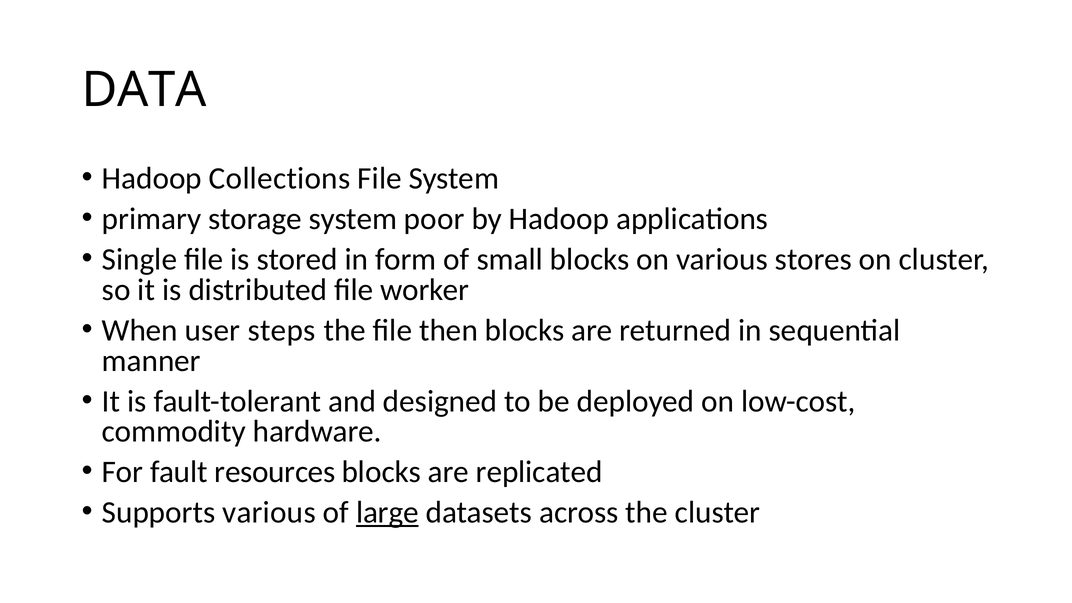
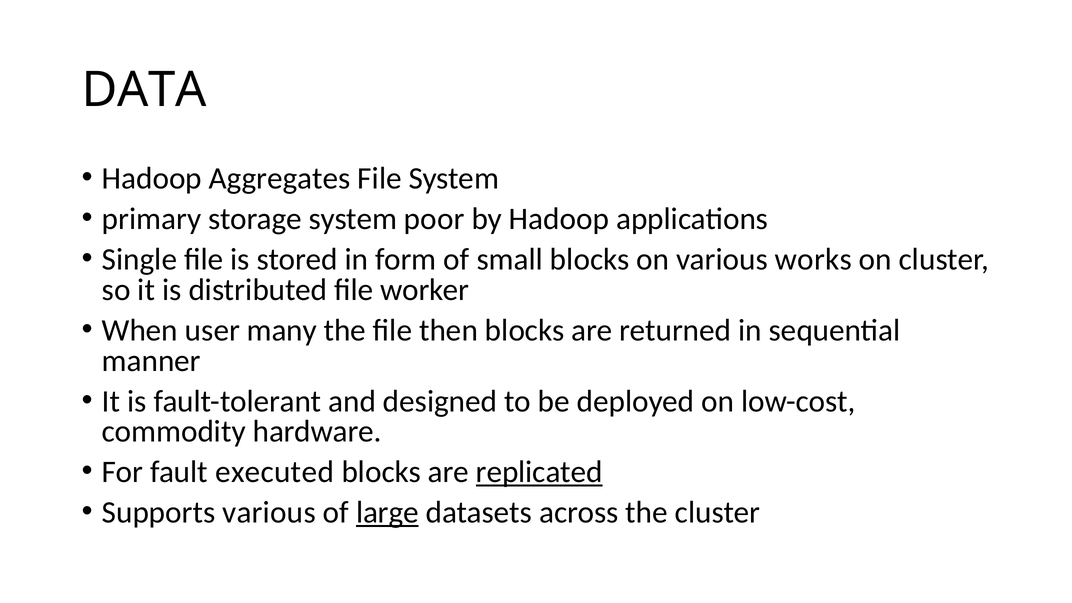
Collections: Collections -> Aggregates (280, 179)
stores: stores -> works (813, 259)
steps: steps -> many (282, 330)
resources: resources -> executed (275, 472)
replicated underline: none -> present (539, 472)
